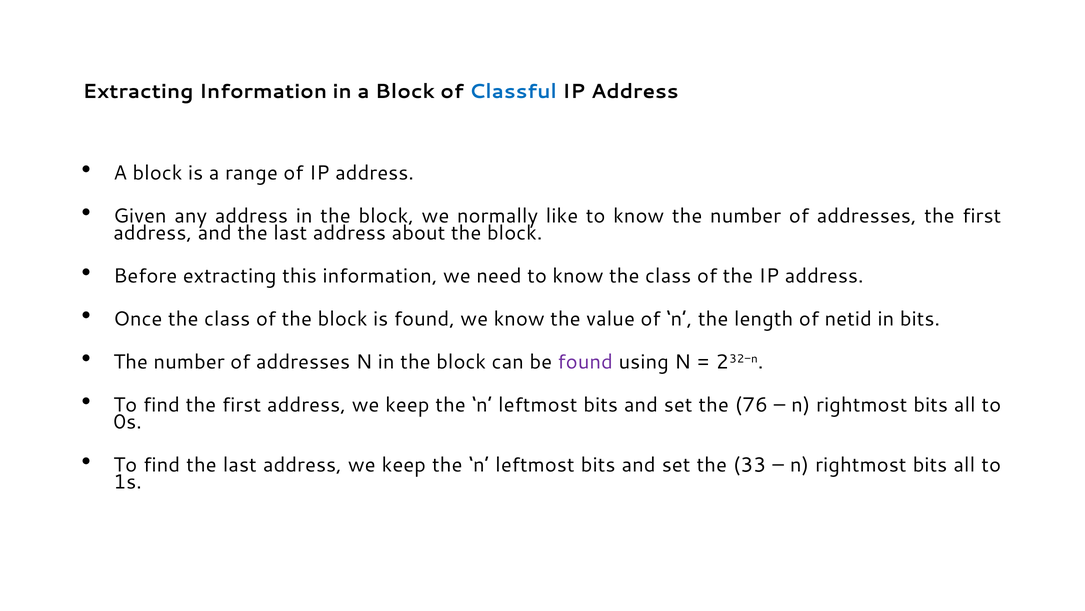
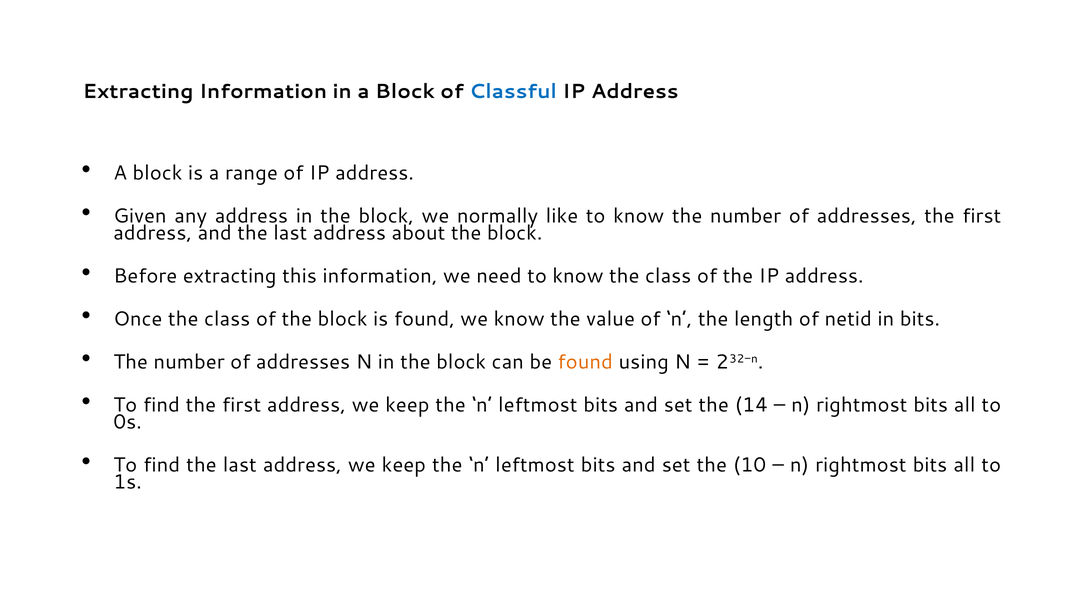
found colour: purple -> orange (585, 362)
76: 76 -> 14 (751, 405)
33: 33 -> 10 (750, 465)
